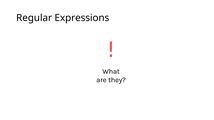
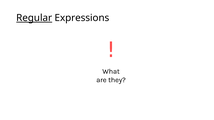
Regular underline: none -> present (34, 18)
